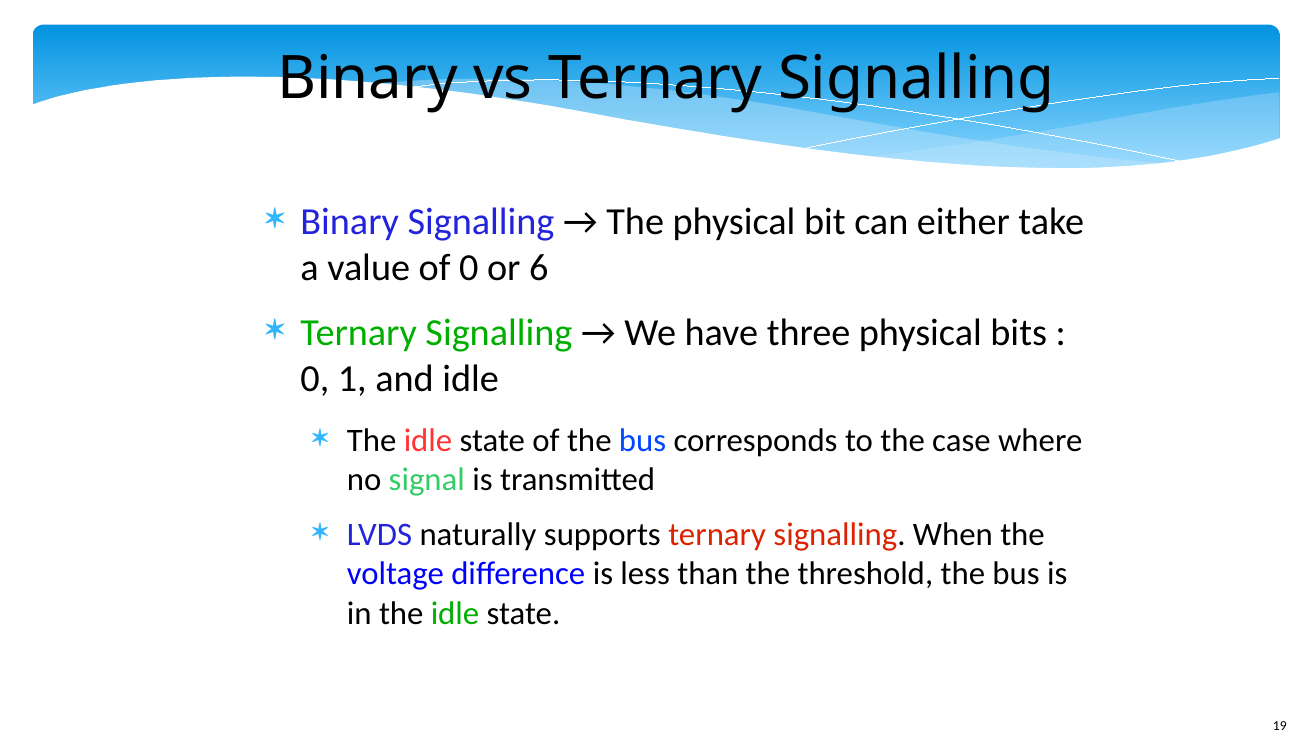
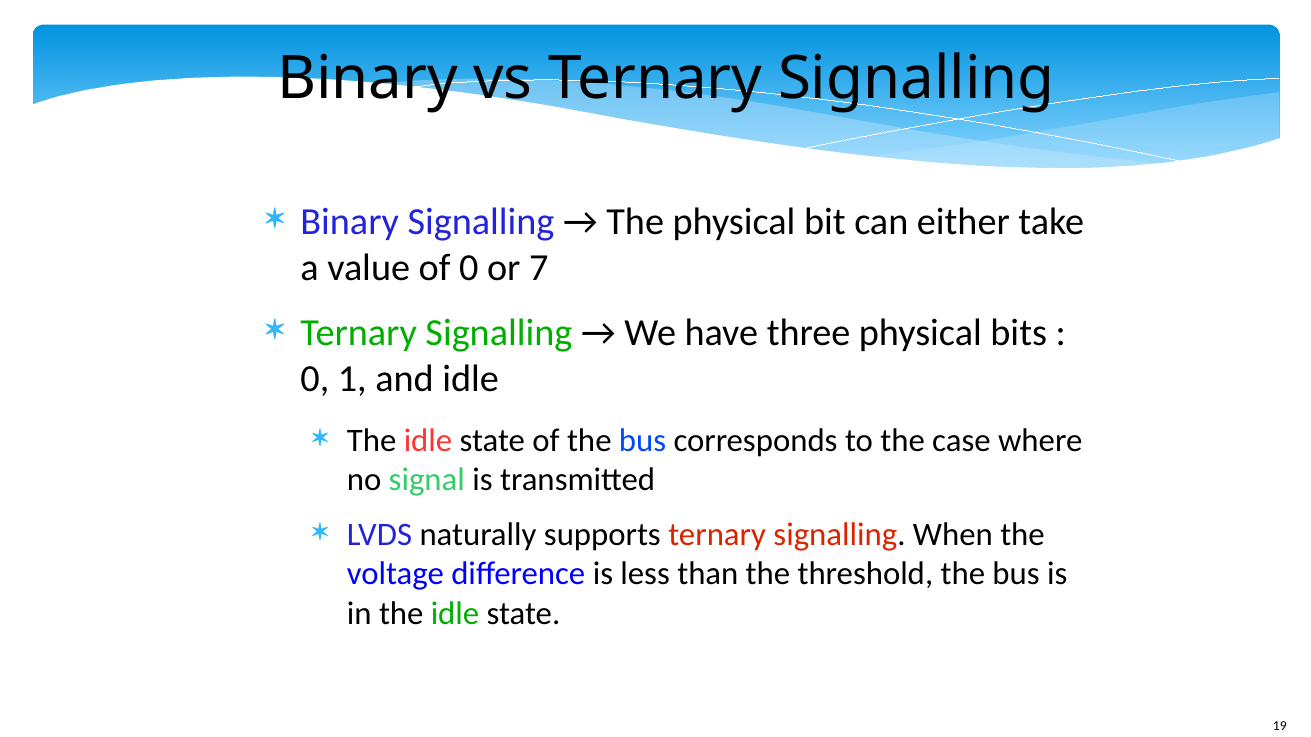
6: 6 -> 7 (539, 268)
